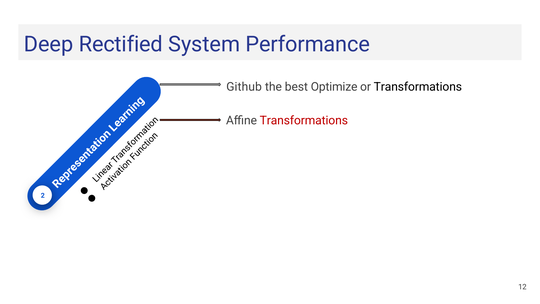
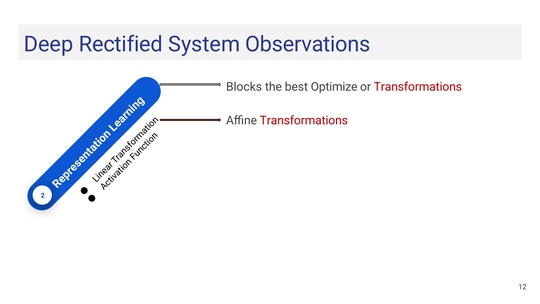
Performance: Performance -> Observations (308, 44)
Github: Github -> Blocks (244, 87)
Transformations colour: black -> red (418, 87)
